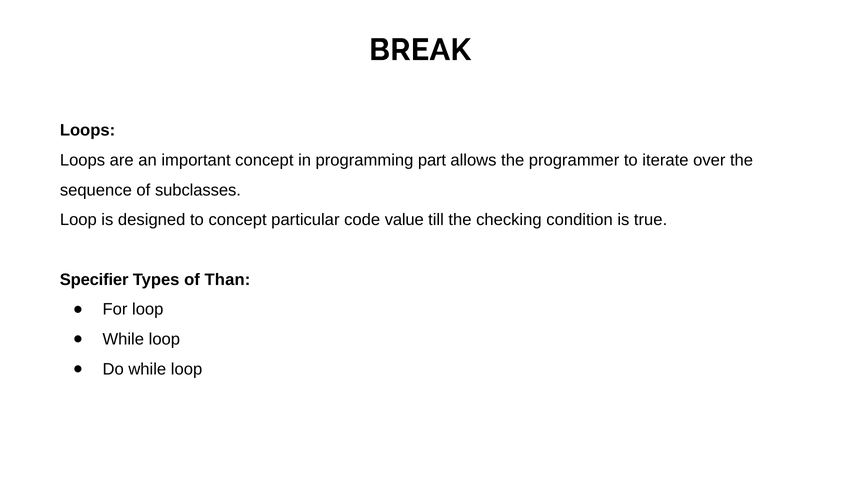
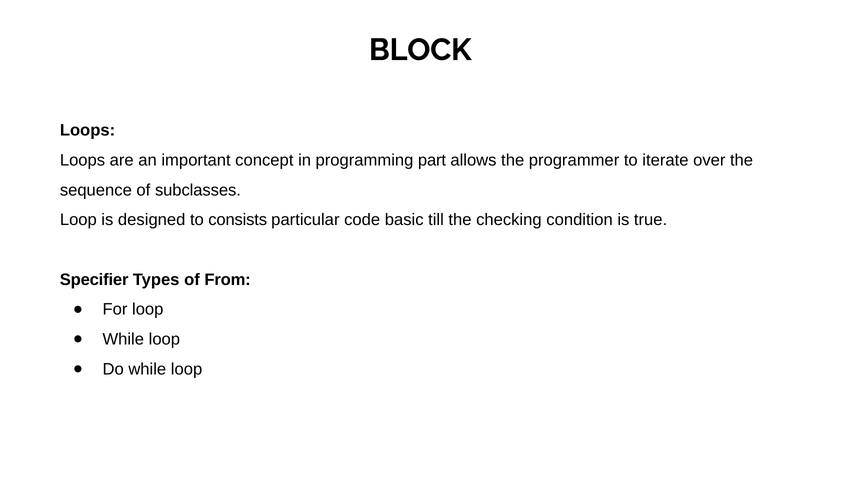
BREAK: BREAK -> BLOCK (420, 50)
to concept: concept -> consists (238, 220)
value: value -> basic (404, 220)
Than: Than -> From (228, 280)
